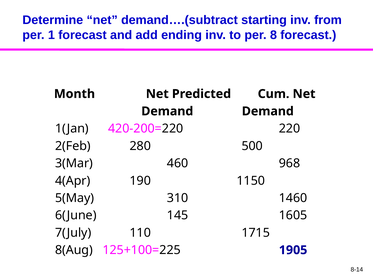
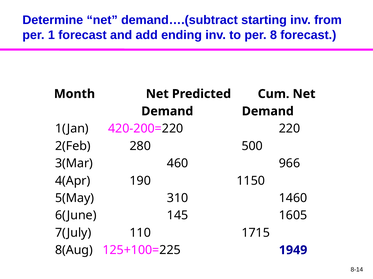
968: 968 -> 966 (290, 164)
1905: 1905 -> 1949 (293, 251)
